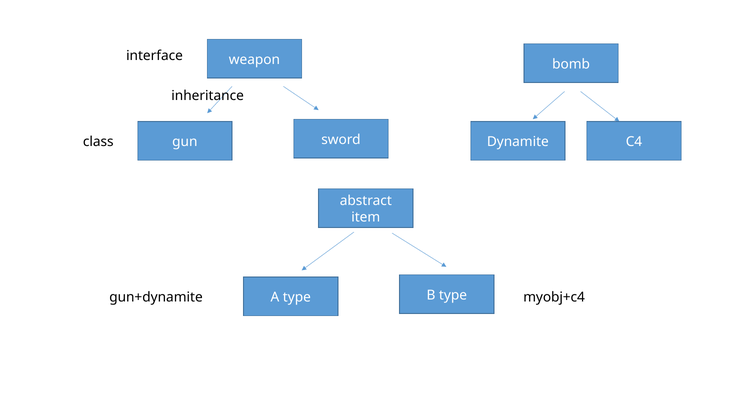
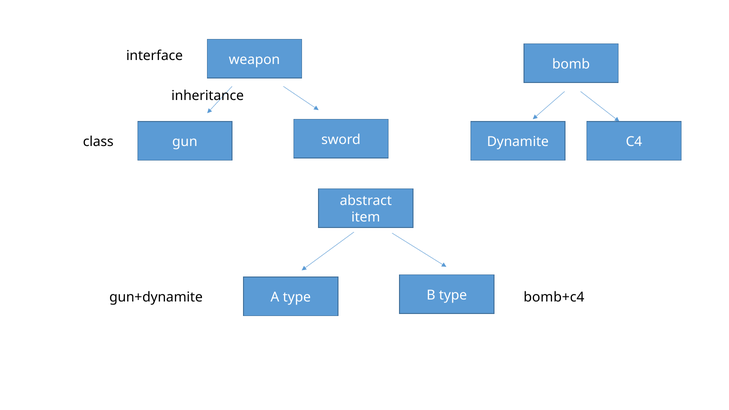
myobj+c4: myobj+c4 -> bomb+c4 (554, 297)
